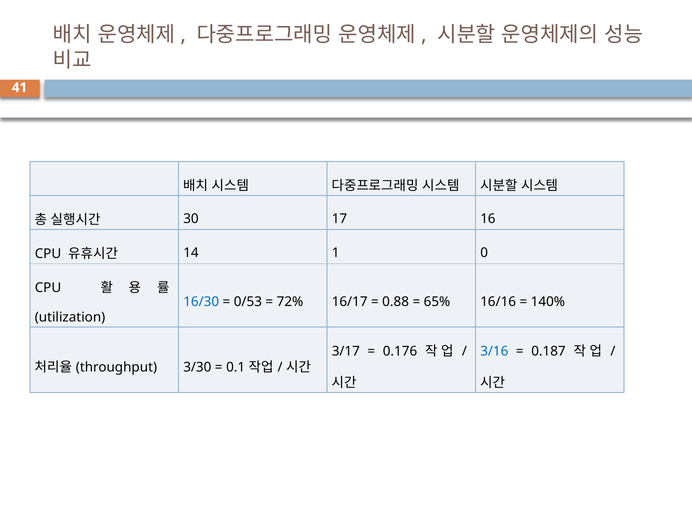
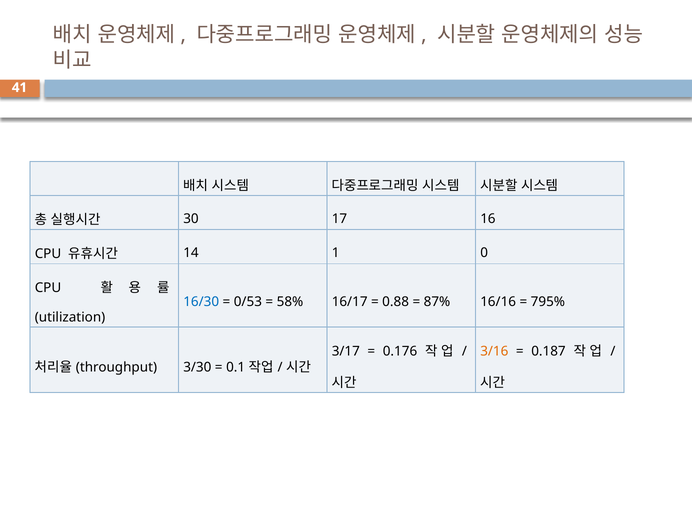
72%: 72% -> 58% (290, 302)
65%: 65% -> 87% (437, 302)
140%: 140% -> 795% (548, 302)
3/16 colour: blue -> orange (494, 351)
